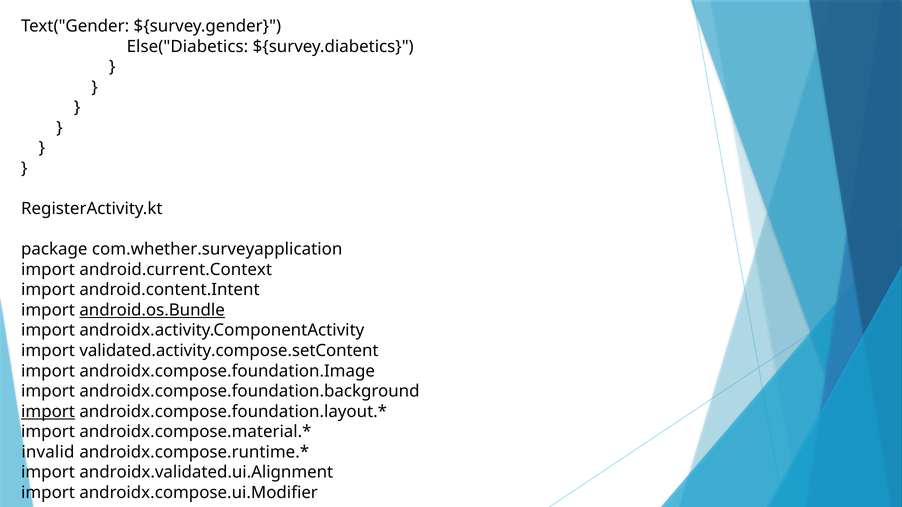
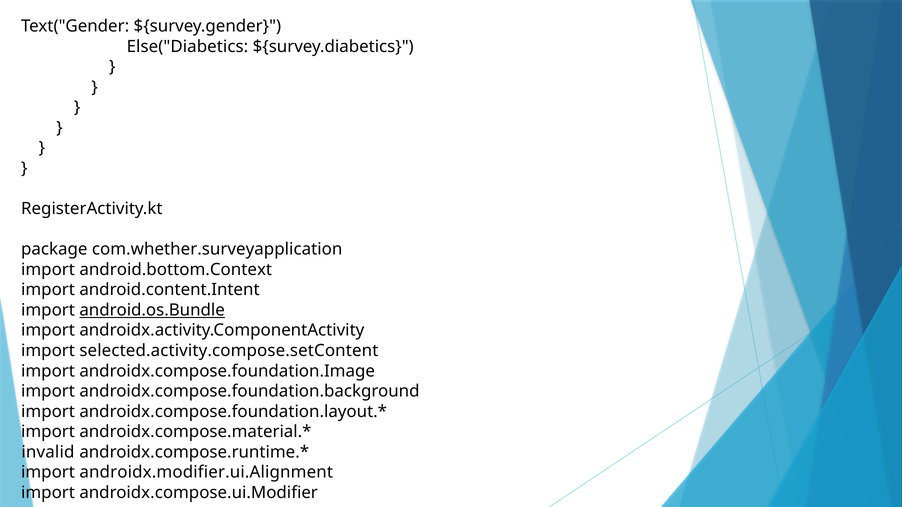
android.current.Context: android.current.Context -> android.bottom.Context (176, 270)
validated.activity.compose.setContent: validated.activity.compose.setContent -> selected.activity.compose.setContent (229, 351)
import underline: present -> none (48, 412)
androidx.validated.ui.Alignment: androidx.validated.ui.Alignment -> androidx.modifier.ui.Alignment (206, 473)
